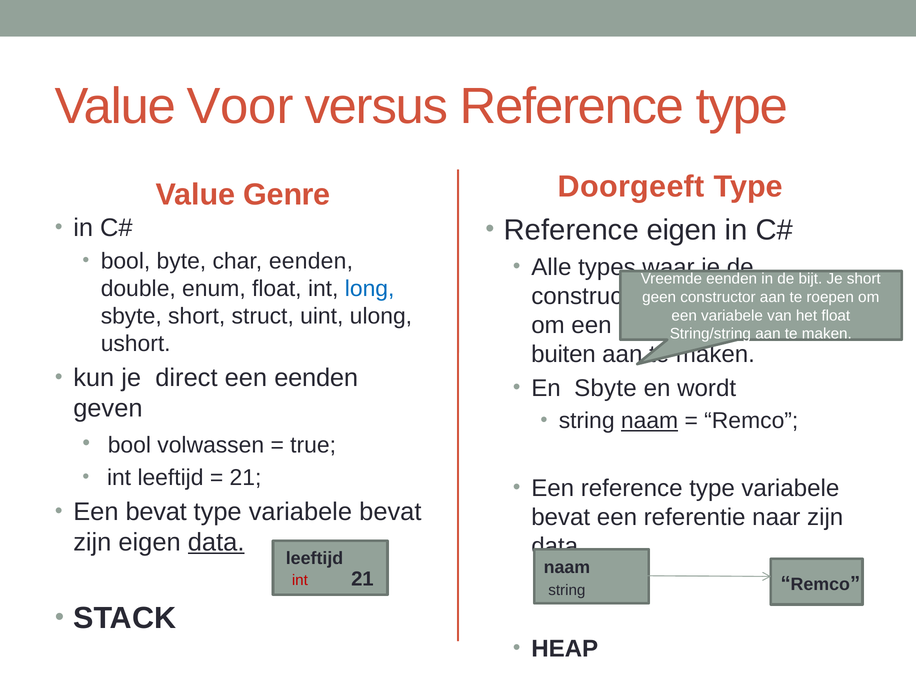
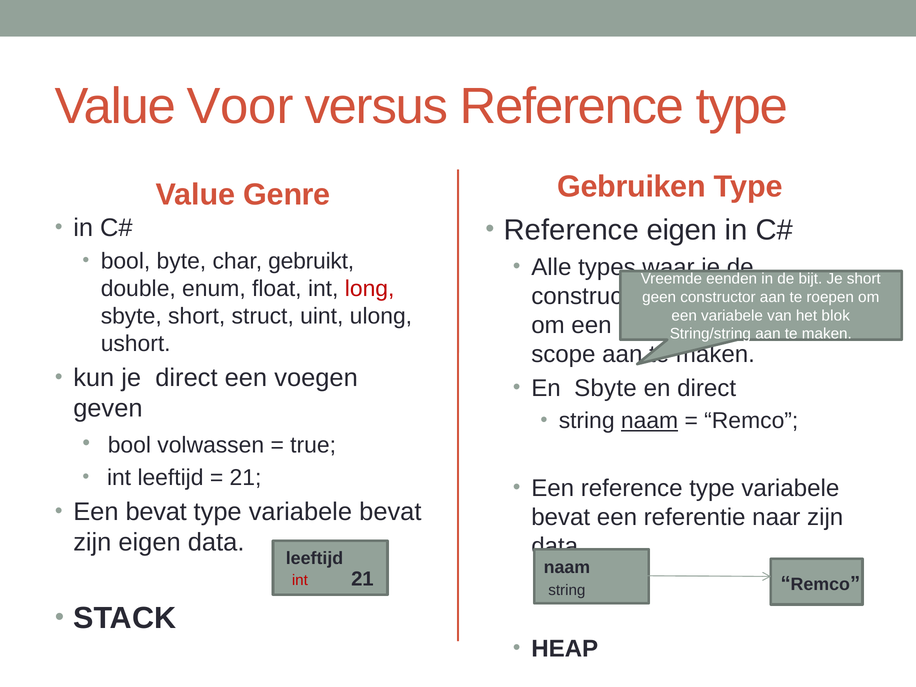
Doorgeeft: Doorgeeft -> Gebruiken (632, 187)
char eenden: eenden -> gebruikt (311, 261)
long colour: blue -> red (370, 289)
het float: float -> blok (836, 316)
buiten: buiten -> scope (563, 354)
een eenden: eenden -> voegen (316, 378)
en wordt: wordt -> direct (707, 388)
data underline: present -> none (216, 542)
